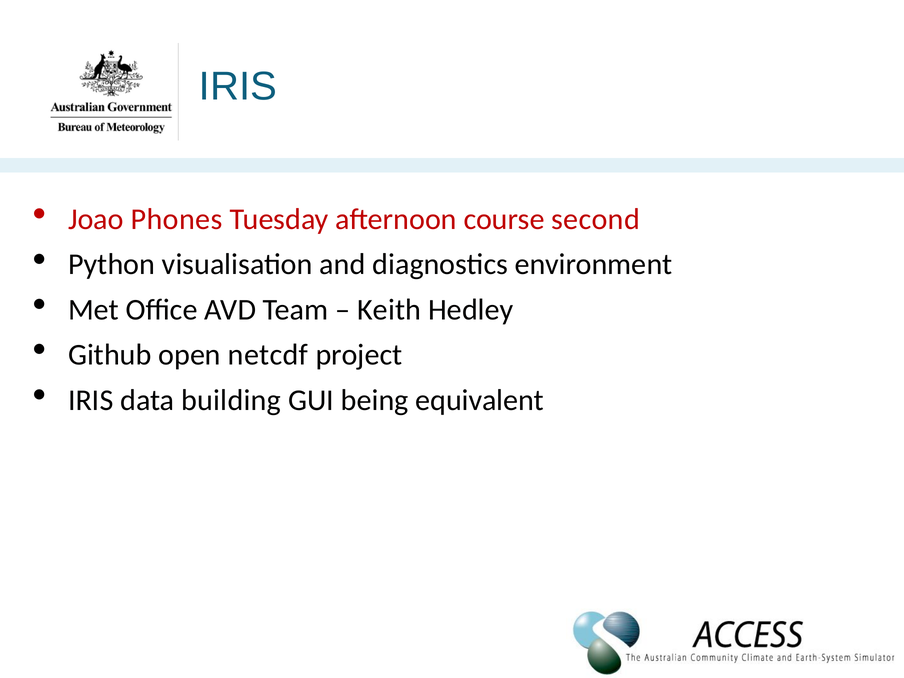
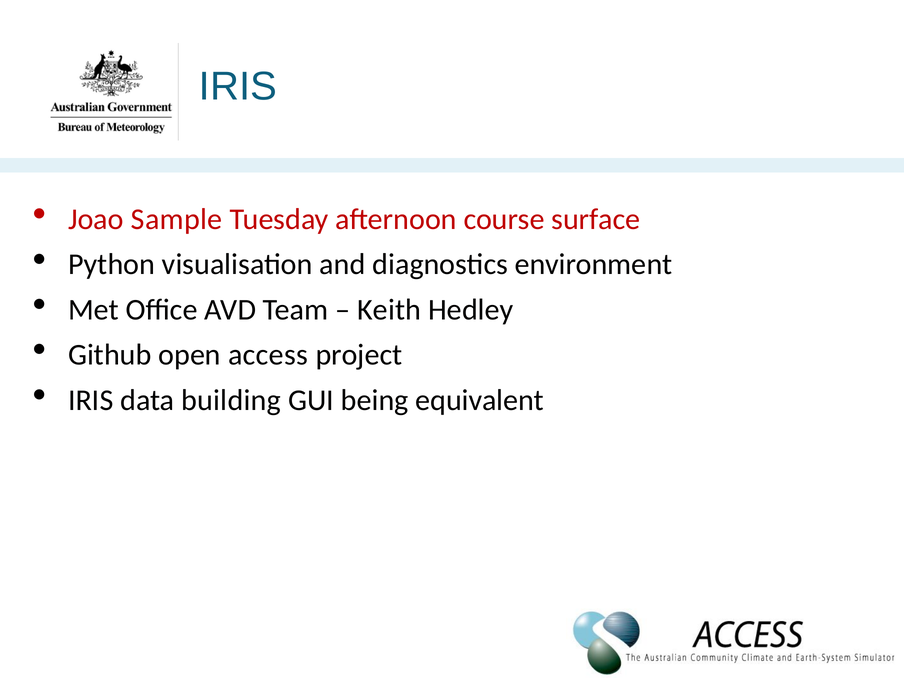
Phones: Phones -> Sample (177, 219)
second: second -> surface (596, 219)
netcdf: netcdf -> access (268, 355)
